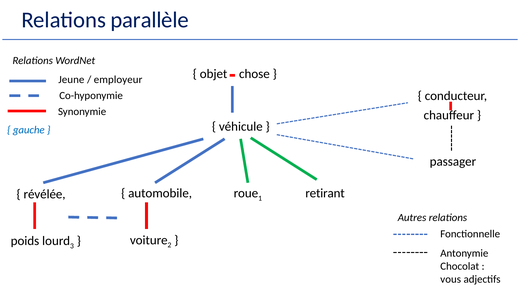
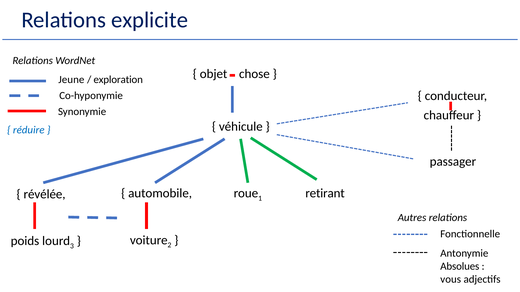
parallèle: parallèle -> explicite (150, 20)
employeur: employeur -> exploration (118, 80)
gauche: gauche -> réduire (29, 130)
Chocolat: Chocolat -> Absolues (460, 267)
